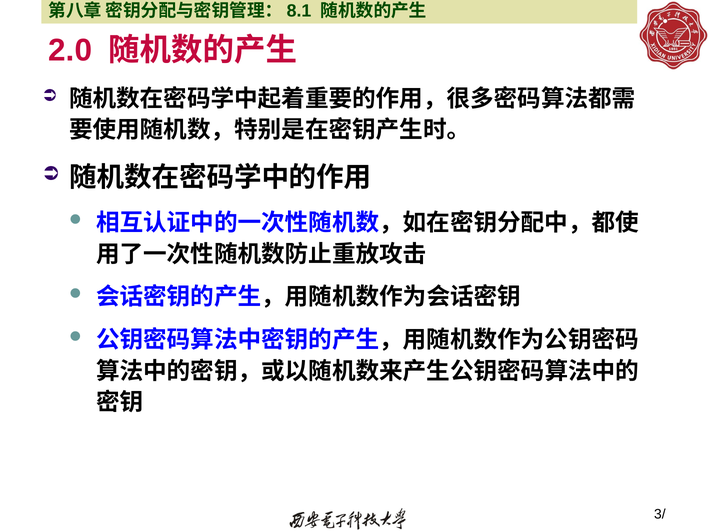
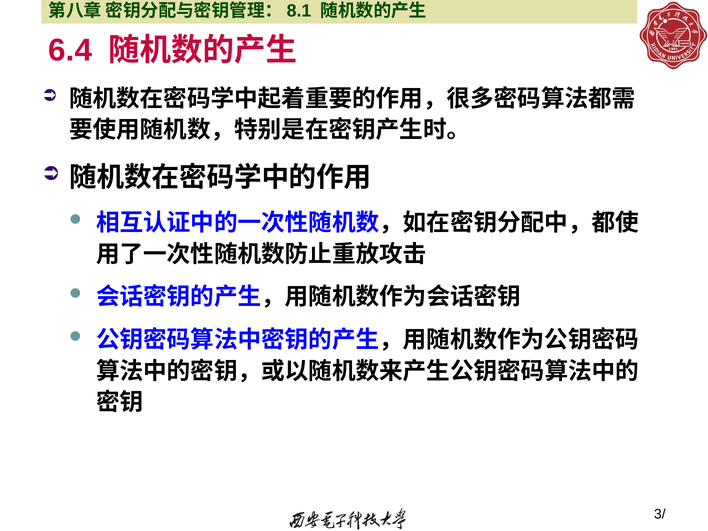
2.0: 2.0 -> 6.4 (70, 51)
